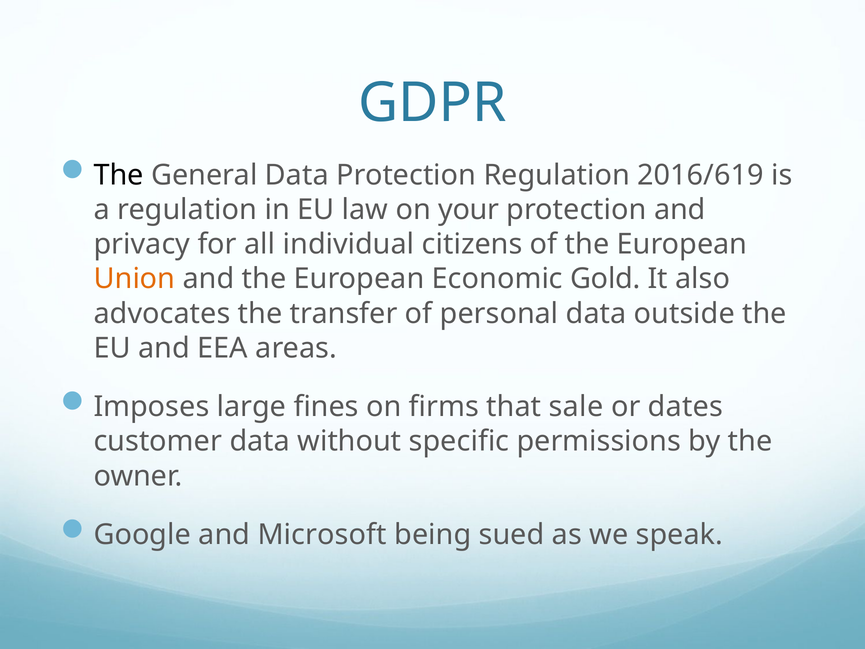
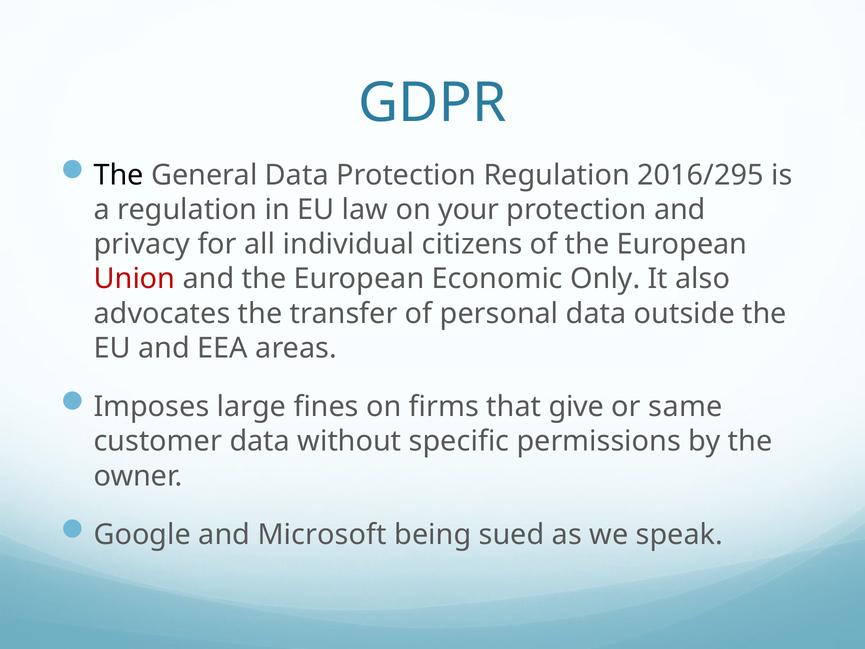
2016/619: 2016/619 -> 2016/295 (701, 175)
Union colour: orange -> red (134, 279)
Gold: Gold -> Only (605, 279)
sale: sale -> give (576, 407)
dates: dates -> same (686, 407)
